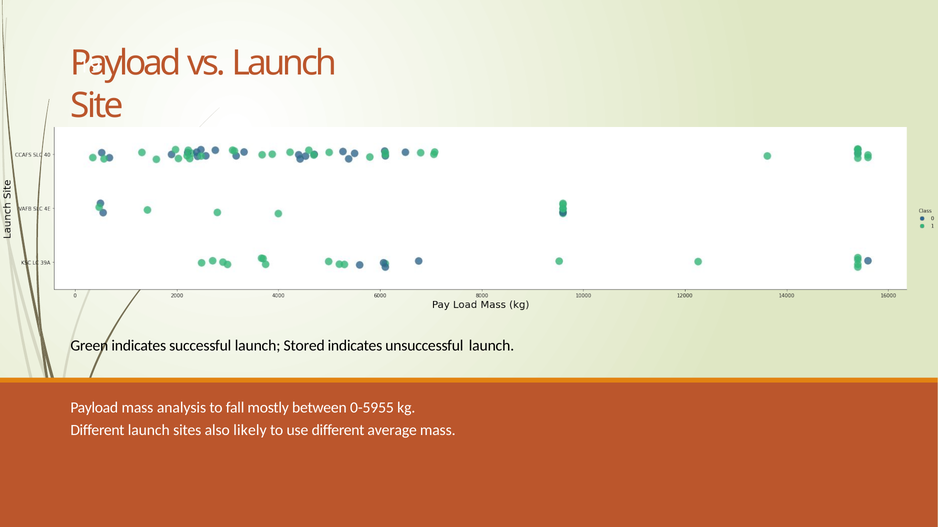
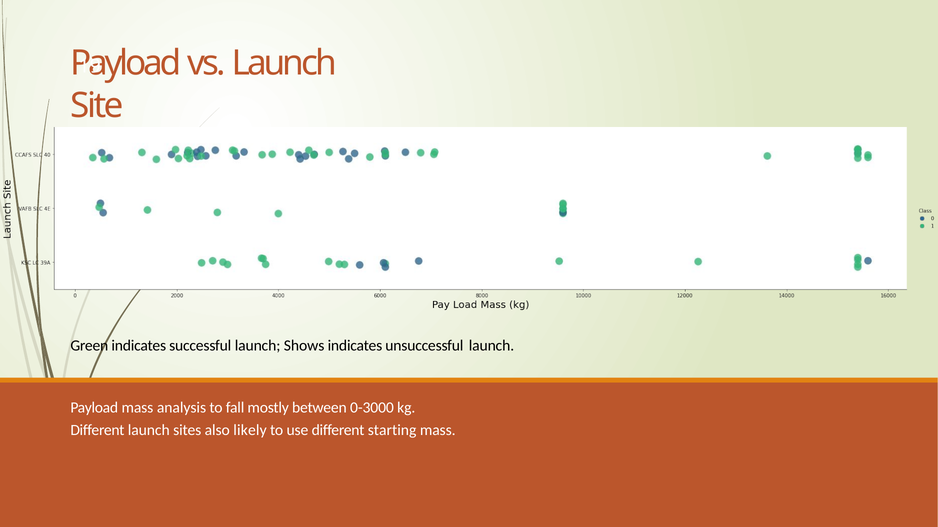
Stored: Stored -> Shows (304, 346)
0-5955: 0-5955 -> 0-3000 (372, 408)
average: average -> starting (392, 431)
